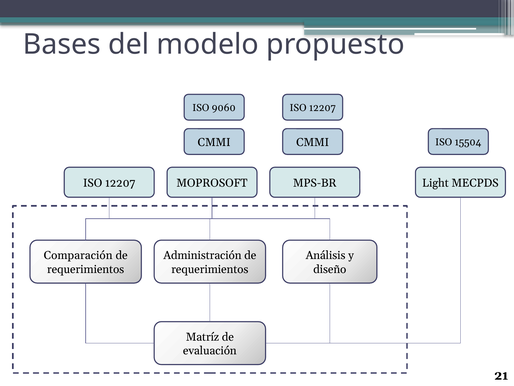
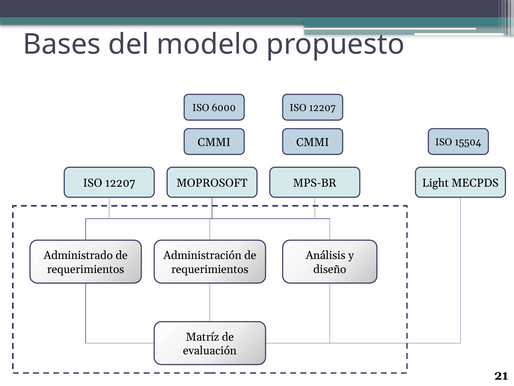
9060: 9060 -> 6000 (224, 108)
Comparación: Comparación -> Administrado (78, 255)
